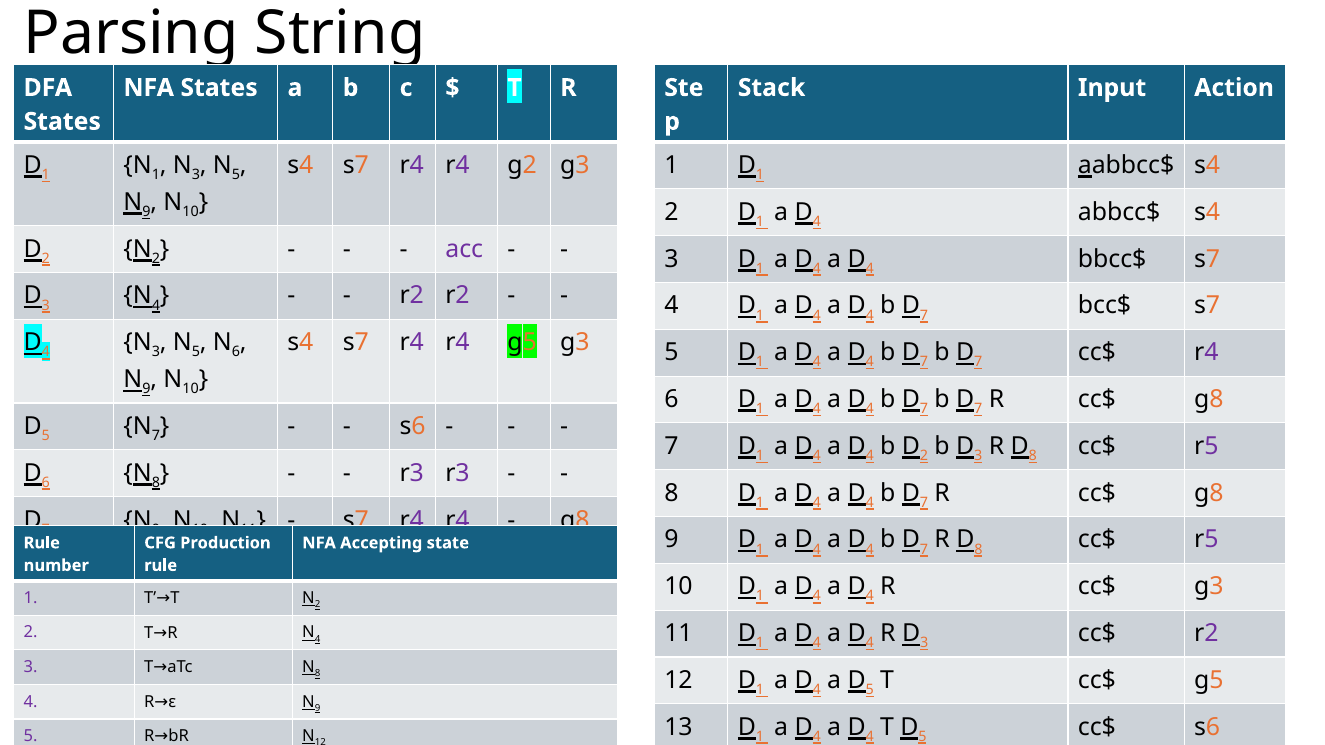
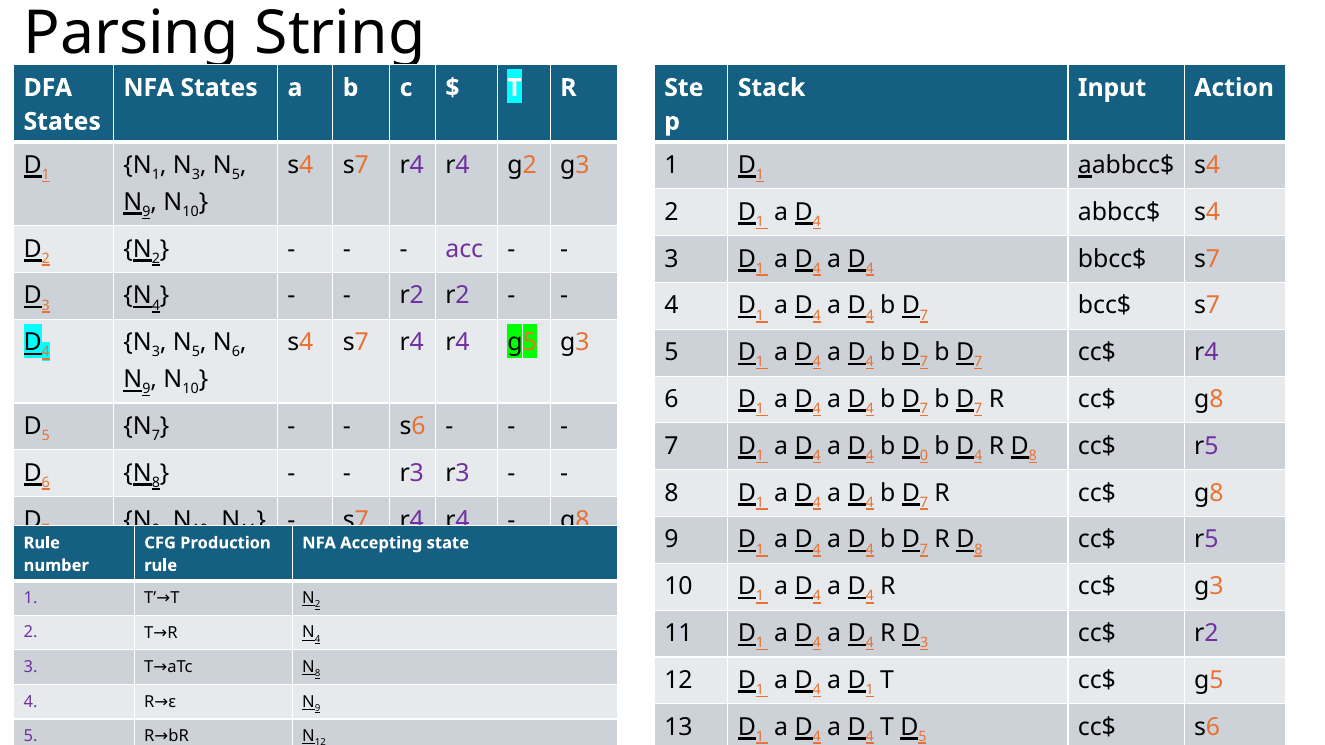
2: 2 -> 0 (924, 456)
3: 3 -> 4 (978, 456)
5: 5 -> 1 (870, 690)
